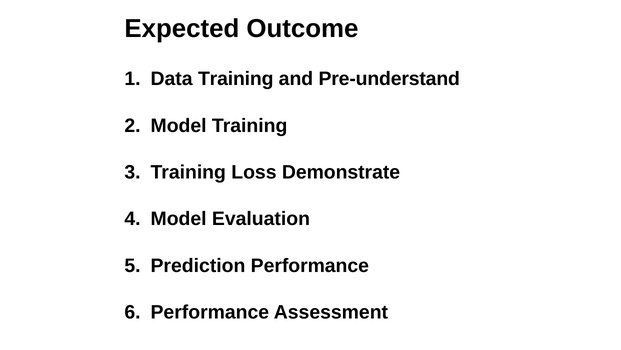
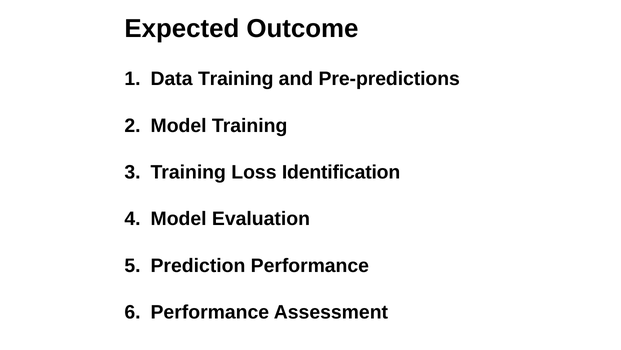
Pre-understand: Pre-understand -> Pre-predictions (389, 79)
Demonstrate: Demonstrate -> Identification (341, 172)
